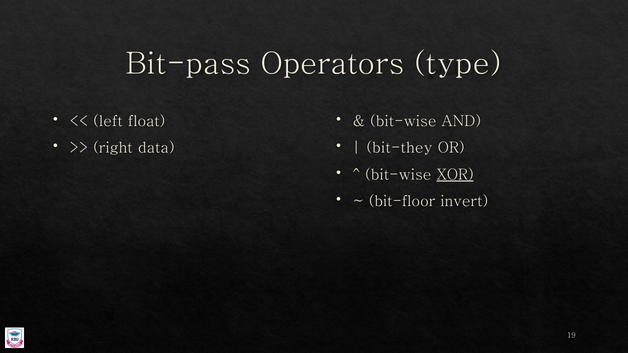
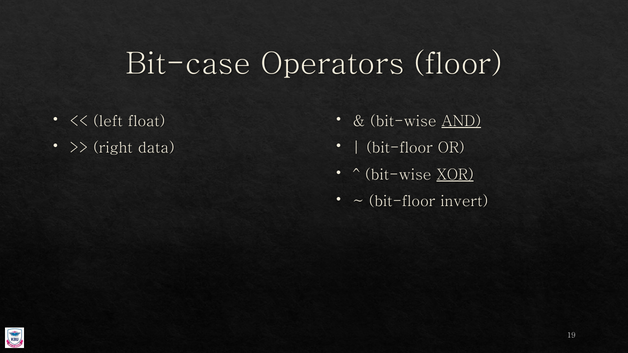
Bit-pass: Bit-pass -> Bit-case (188, 64)
type: type -> floor (458, 64)
AND underline: none -> present (461, 121)
bit-they: bit-they -> bit-floor (400, 148)
